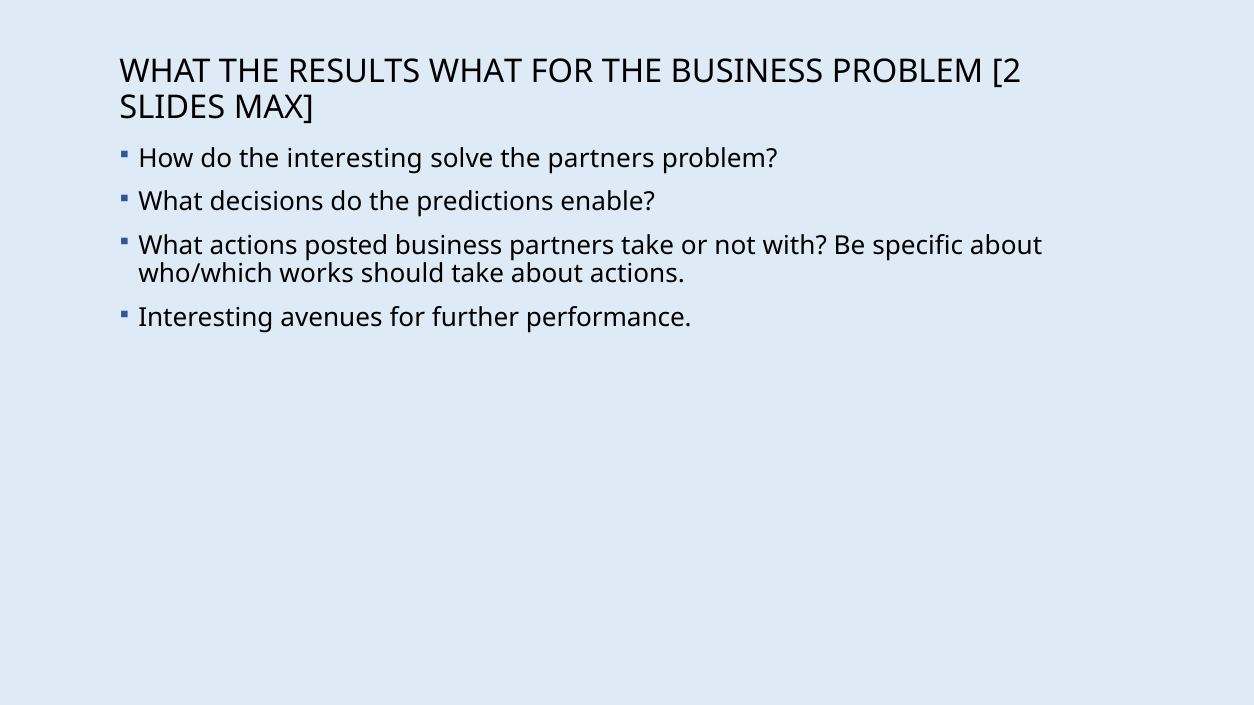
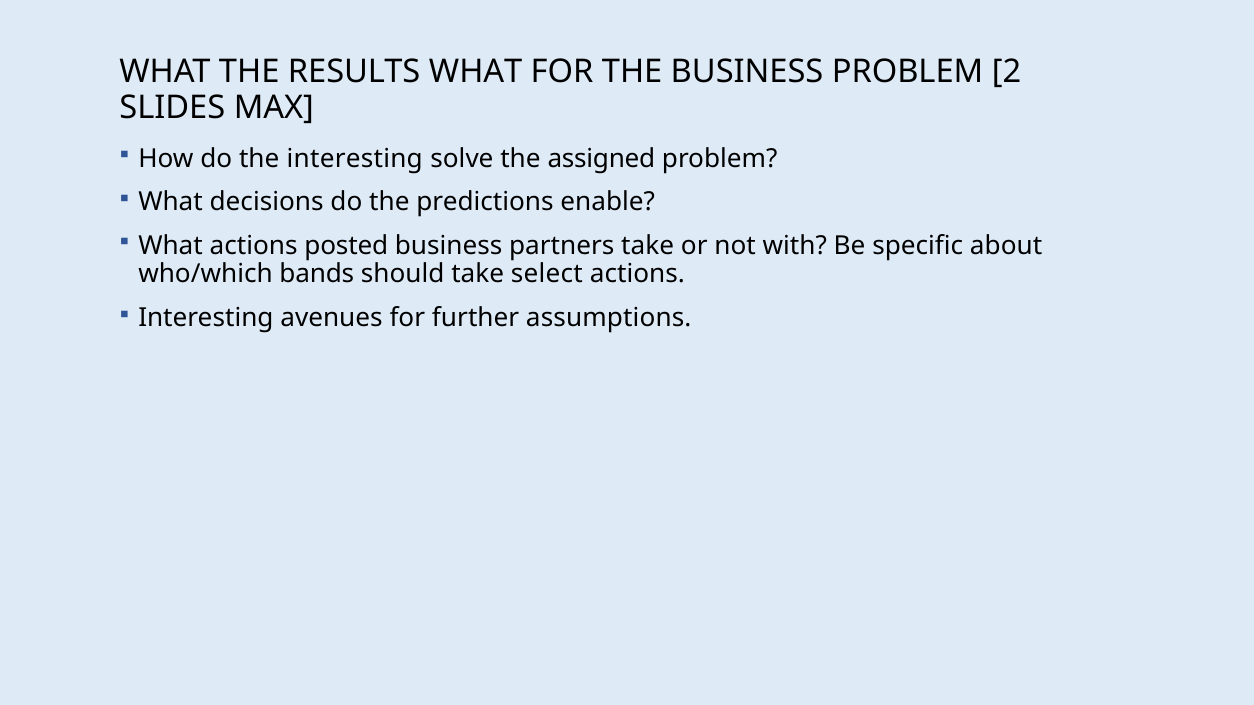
the partners: partners -> assigned (601, 159)
works: works -> bands (317, 274)
take about: about -> select (547, 274)
performance: performance -> assumptions (609, 318)
